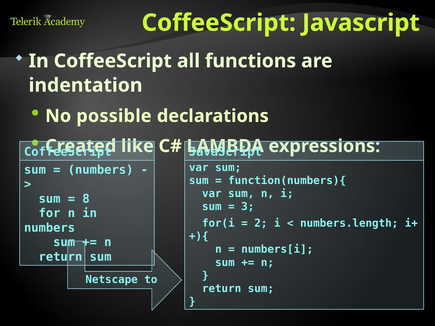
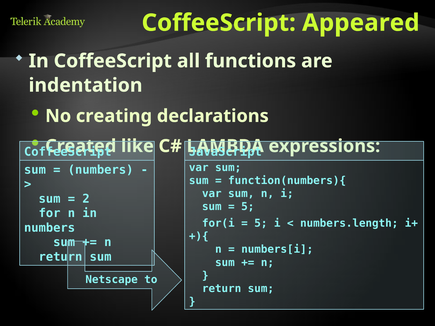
Javascript: Javascript -> Appeared (361, 23)
possible: possible -> creating (114, 116)
8: 8 -> 2 (86, 199)
3: 3 -> 5 (248, 207)
2: 2 -> 5 (261, 224)
